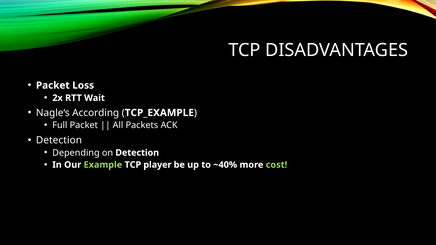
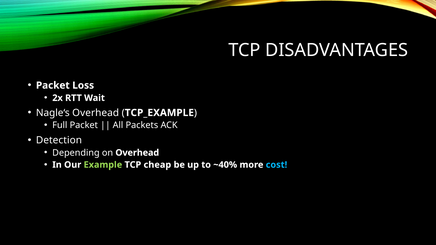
Nagle‘s According: According -> Overhead (96, 113)
on Detection: Detection -> Overhead (137, 153)
player: player -> cheap (157, 165)
cost colour: light green -> light blue (276, 165)
